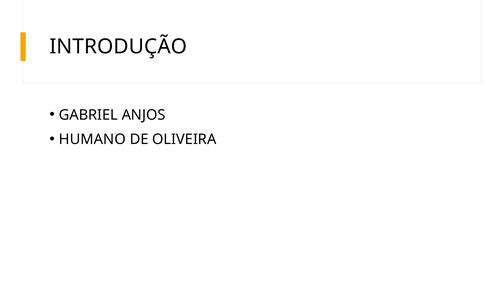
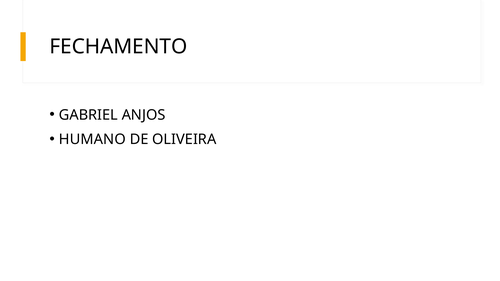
INTRODUÇÃO: INTRODUÇÃO -> FECHAMENTO (118, 47)
